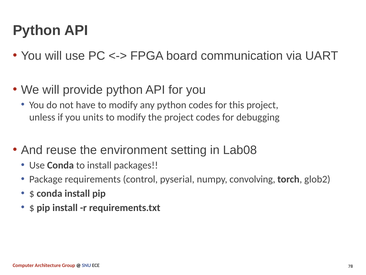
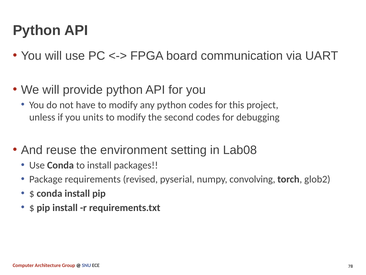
the project: project -> second (179, 117)
control: control -> revised (140, 179)
